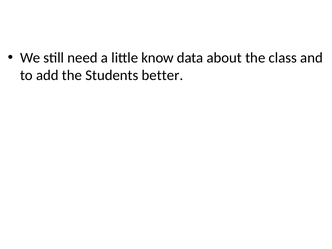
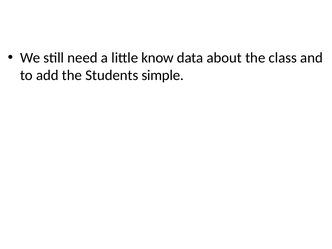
Students better: better -> simple (163, 75)
